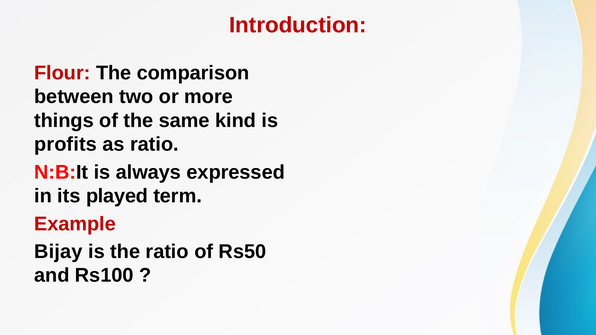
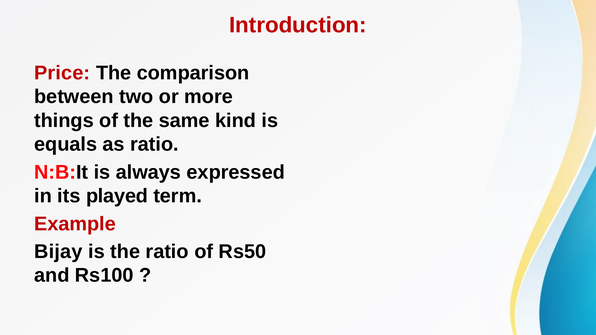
Flour: Flour -> Price (62, 73)
profits: profits -> equals (66, 144)
